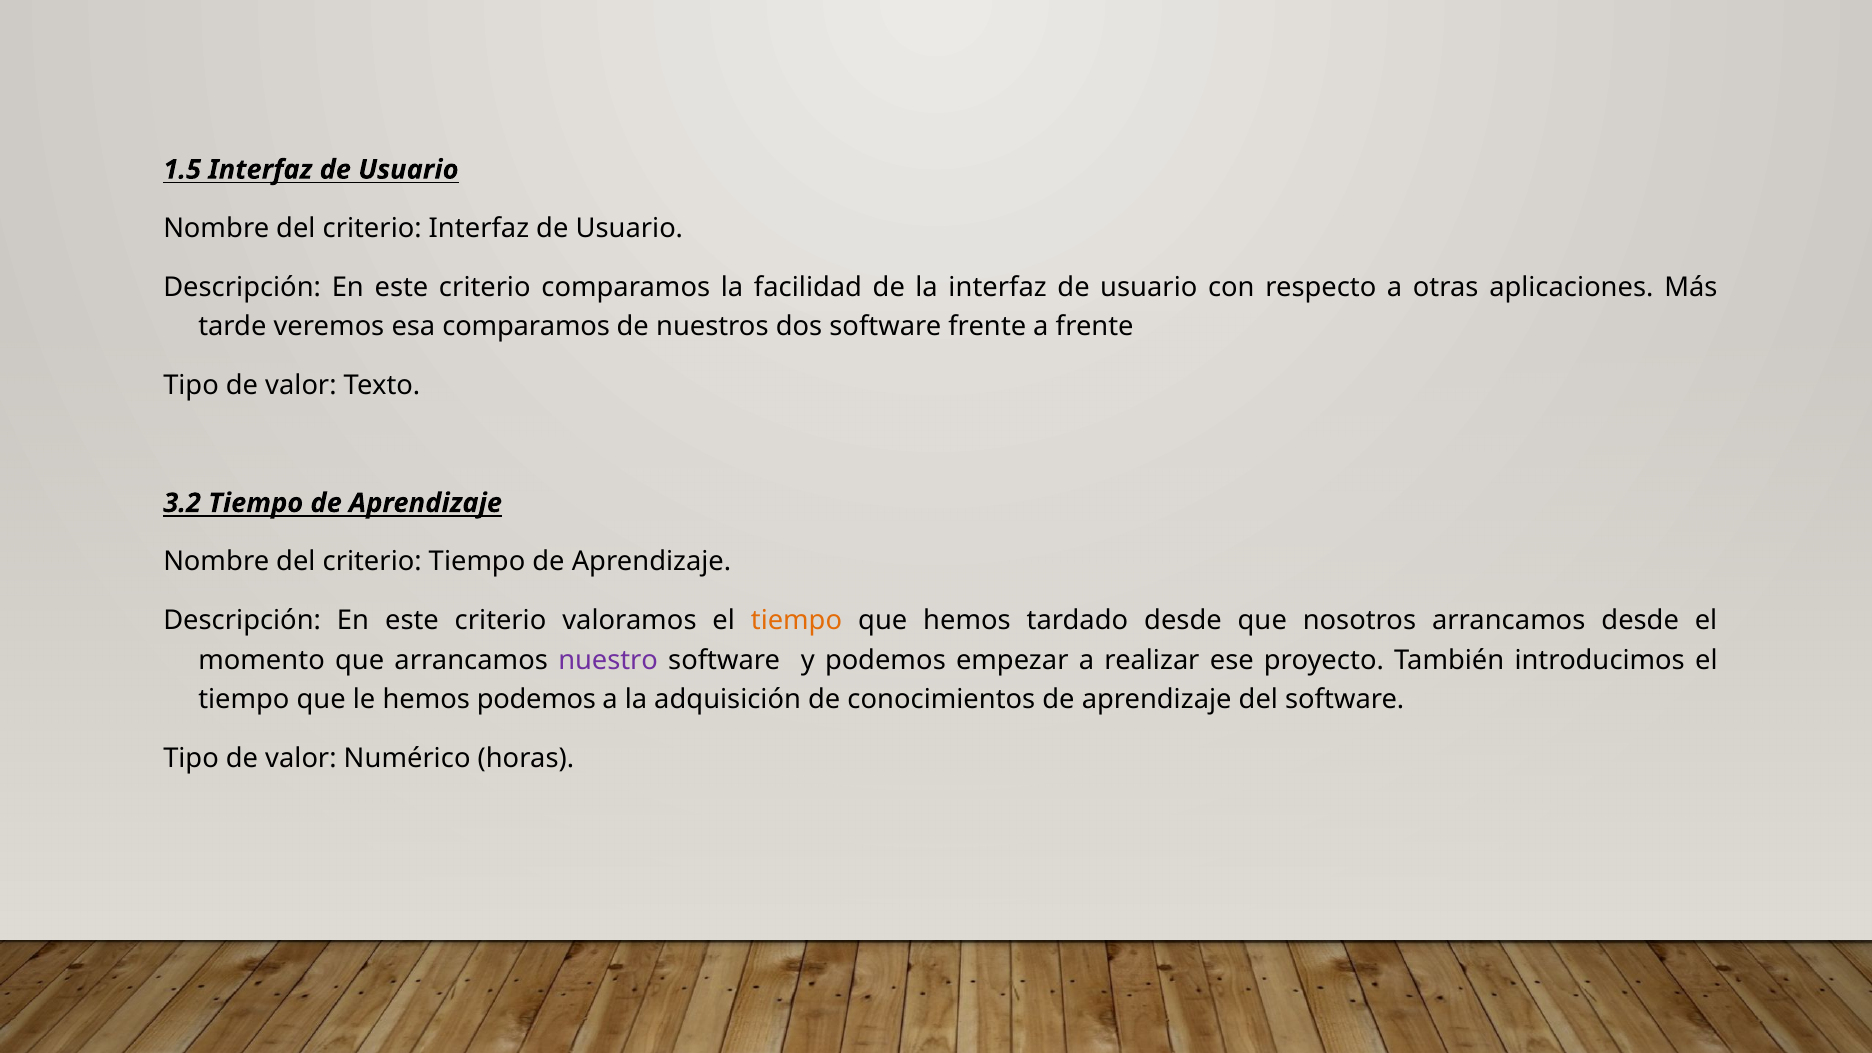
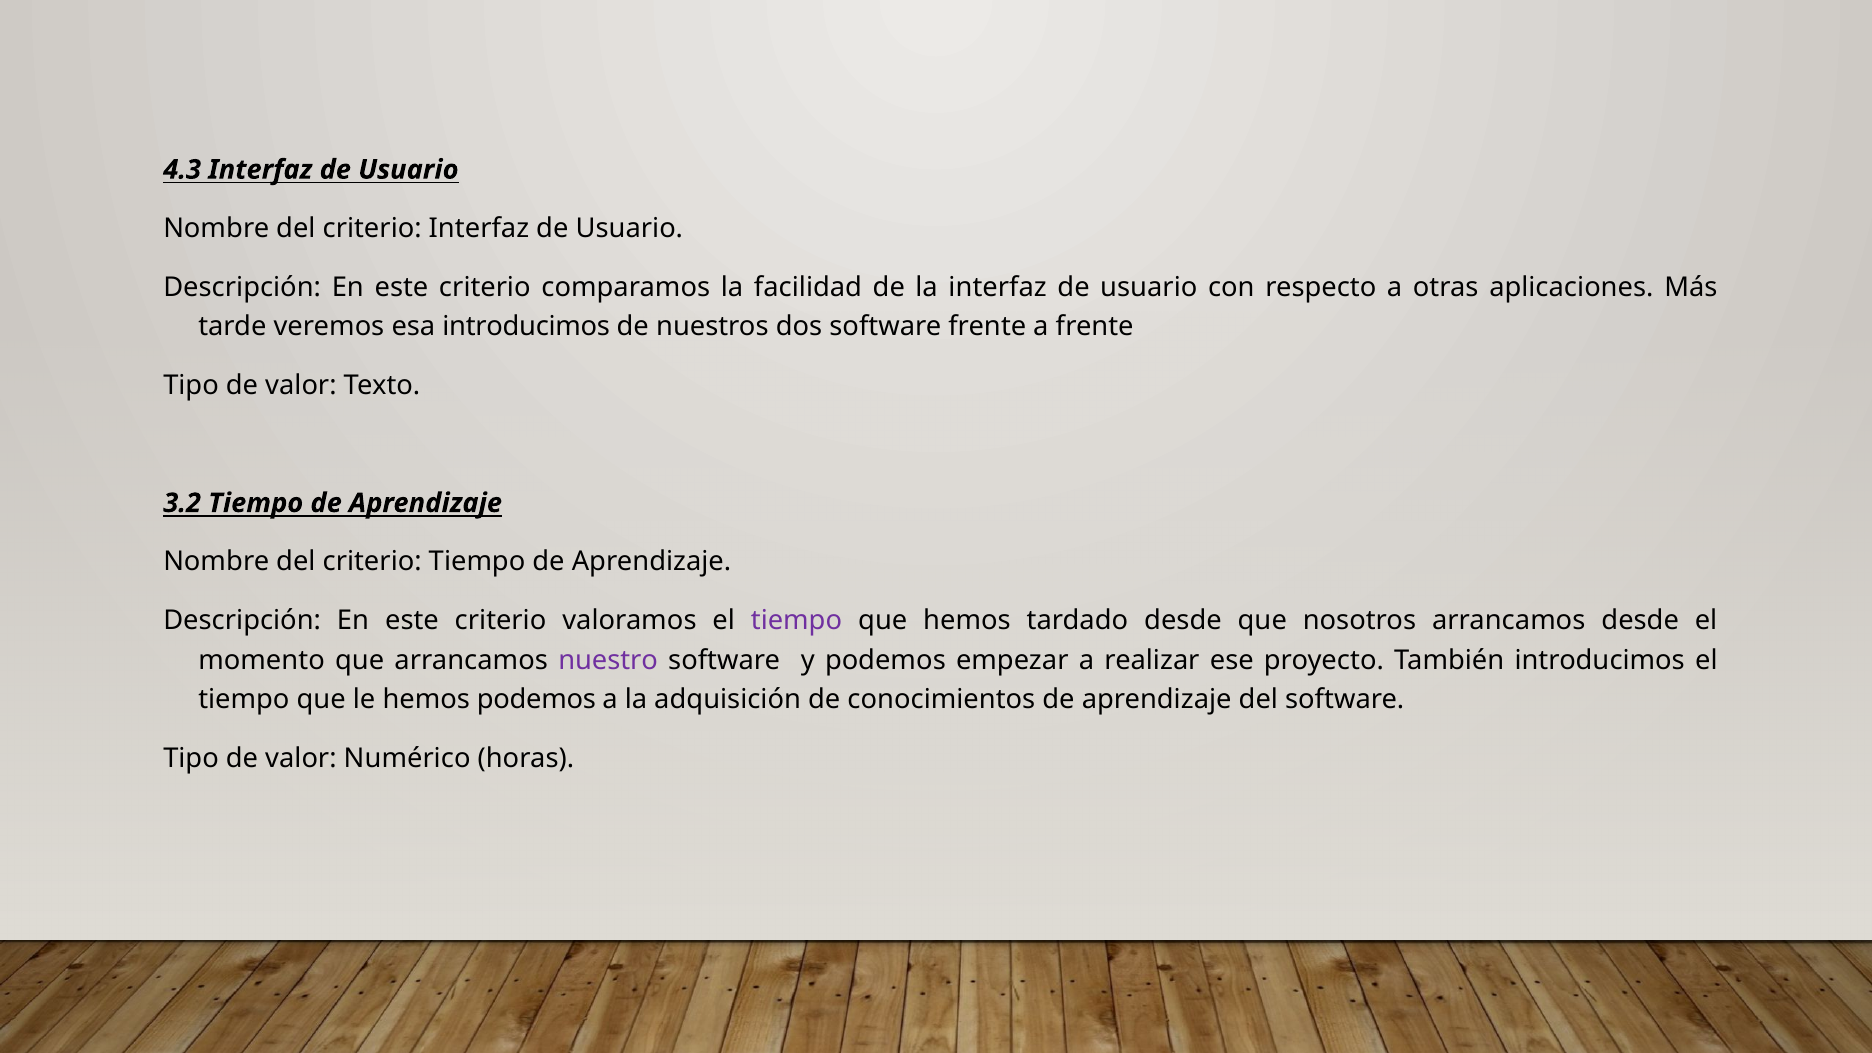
1.5: 1.5 -> 4.3 (182, 170)
esa comparamos: comparamos -> introducimos (526, 327)
tiempo colour: orange -> purple (797, 621)
